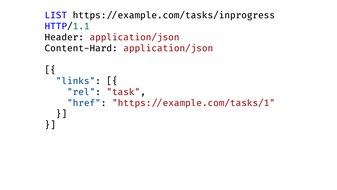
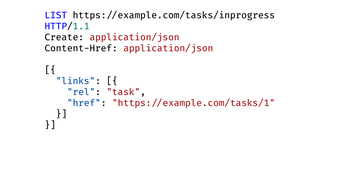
Header: Header -> Create (64, 37)
Content-Hard: Content-Hard -> Content-Href (81, 48)
